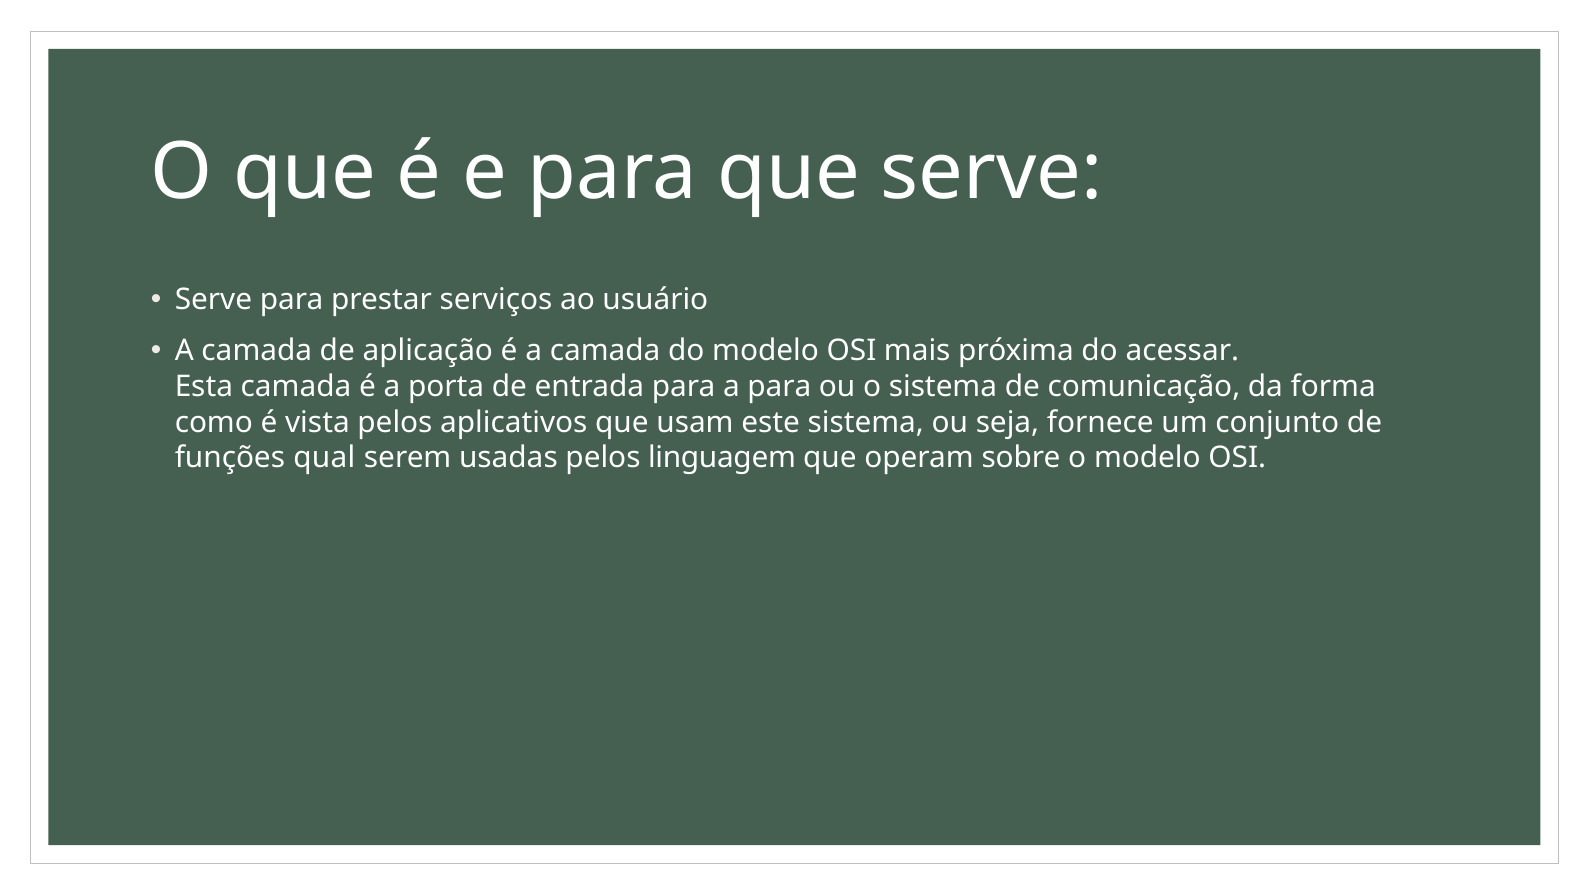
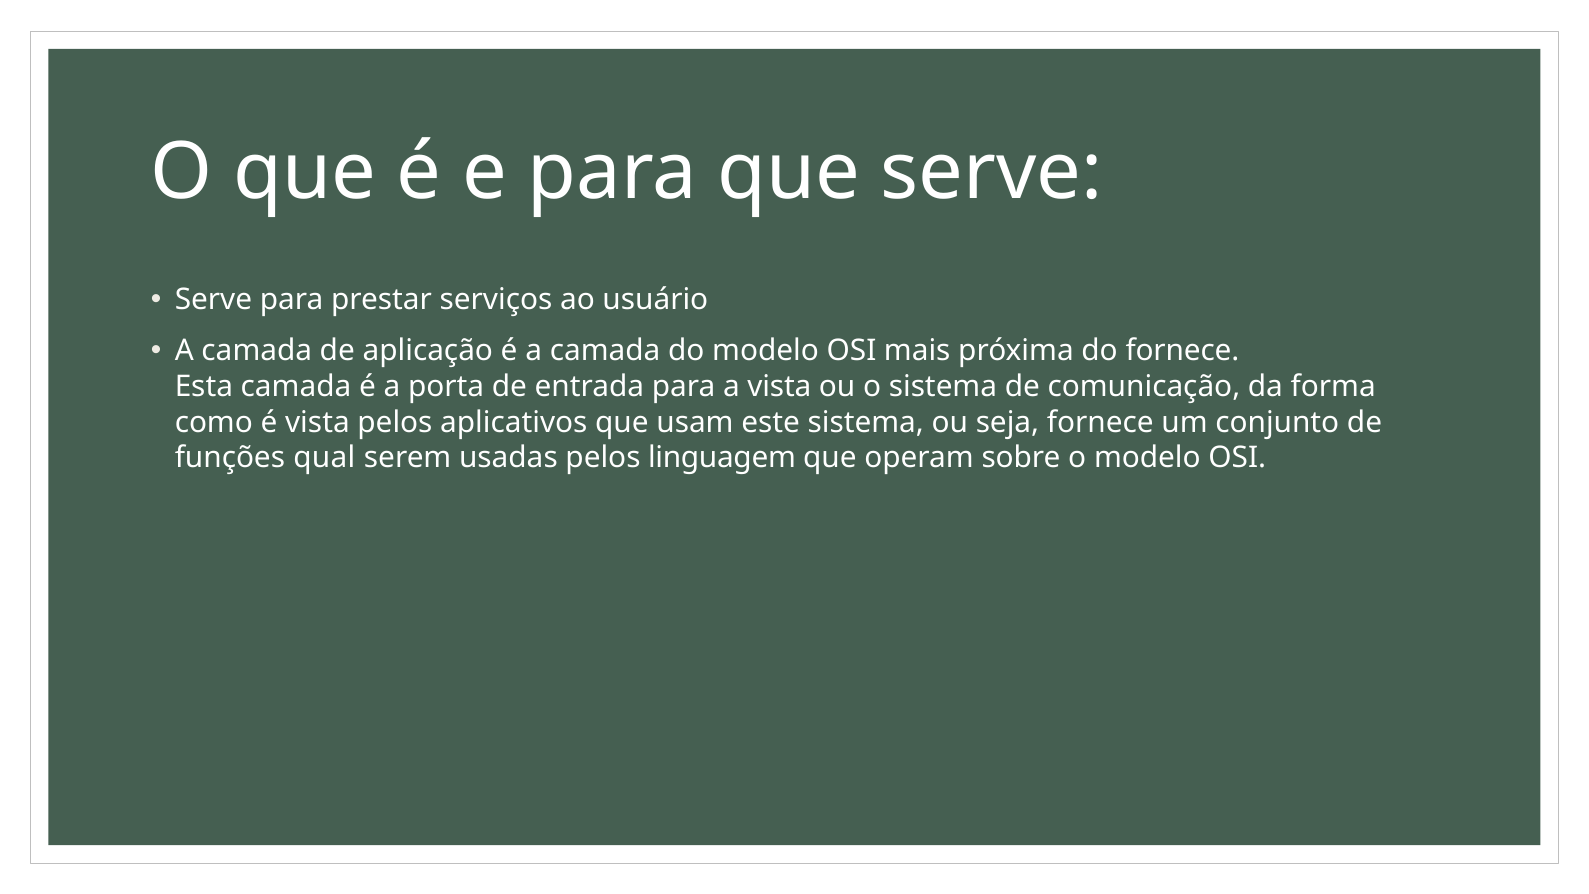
do acessar: acessar -> fornece (1182, 351)
a para: para -> vista (779, 386)
